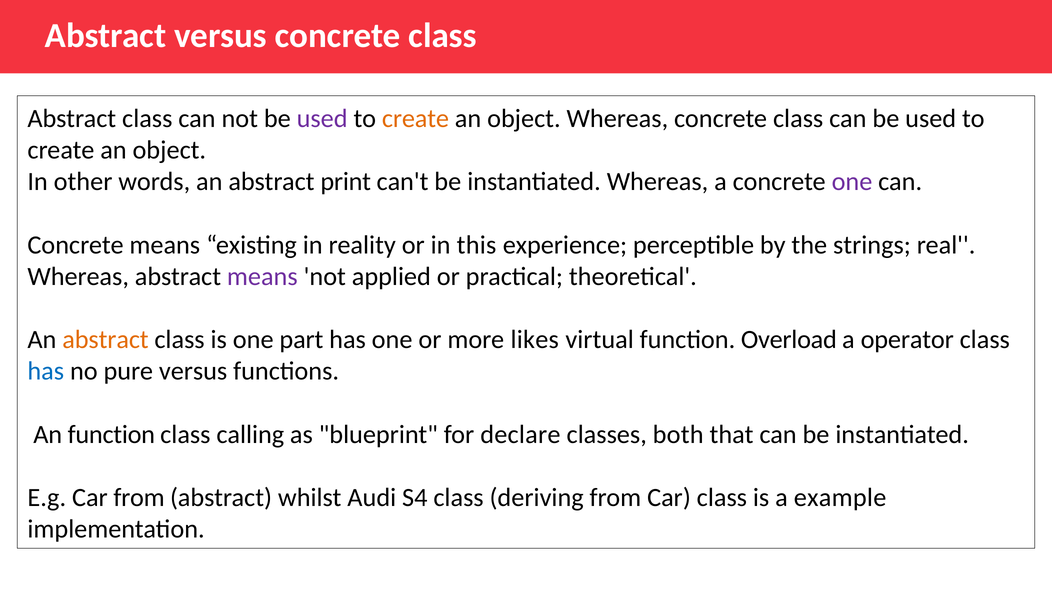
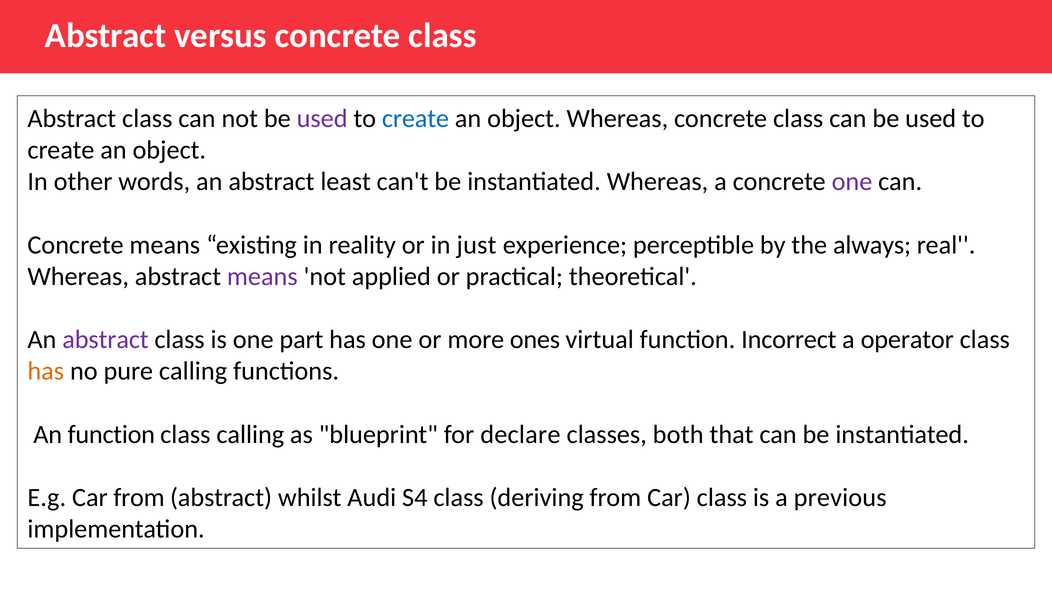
create colour: orange -> blue (415, 119)
print: print -> least (346, 182)
this: this -> just (477, 245)
strings: strings -> always (872, 245)
abstract colour: orange -> purple (105, 340)
likes: likes -> ones (535, 340)
Overload: Overload -> Incorrect (789, 340)
has colour: blue -> orange (46, 371)
pure versus: versus -> calling (193, 371)
example: example -> previous (840, 497)
